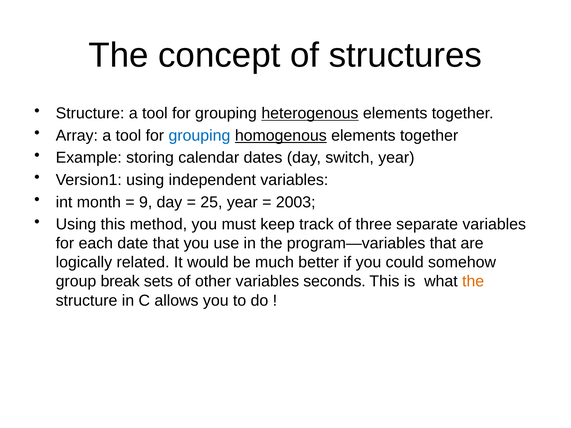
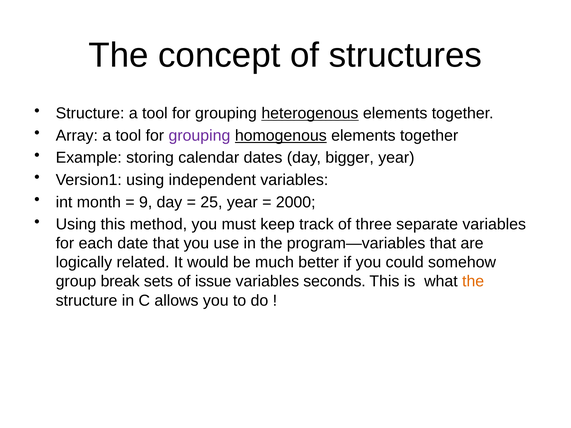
grouping colour: blue -> purple (199, 136)
switch: switch -> bigger (350, 158)
2003: 2003 -> 2000 (296, 202)
other: other -> issue (213, 282)
